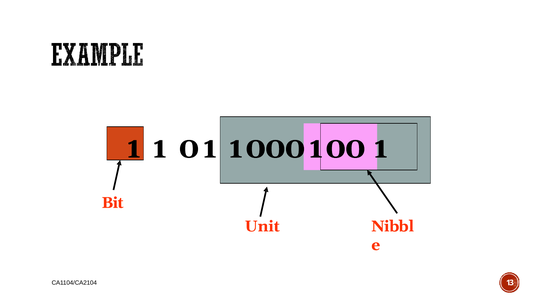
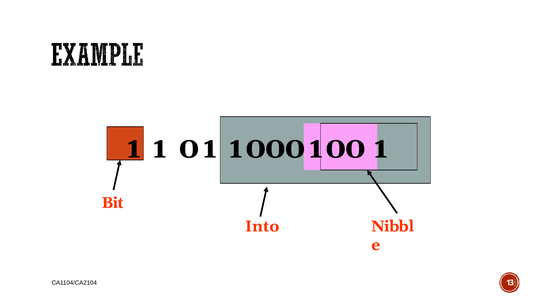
Unit: Unit -> Into (262, 227)
